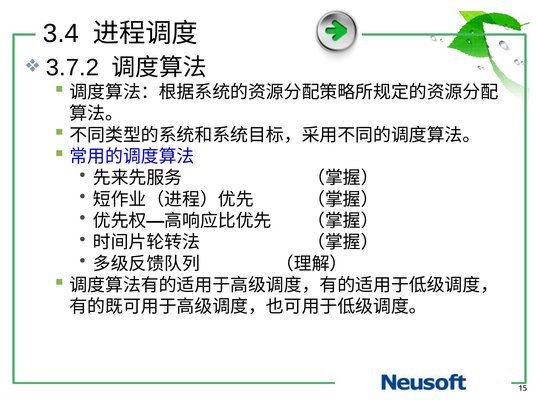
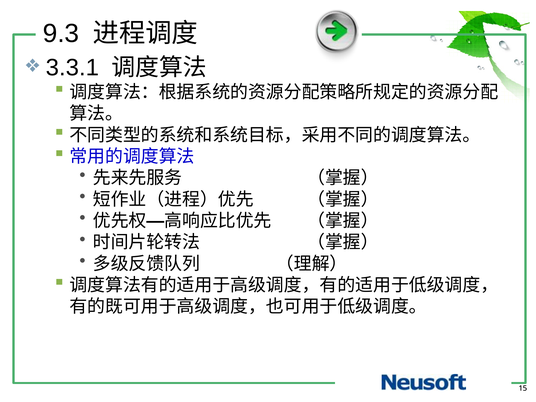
3.4: 3.4 -> 9.3 (61, 34)
3.7.2: 3.7.2 -> 3.3.1 (72, 68)
